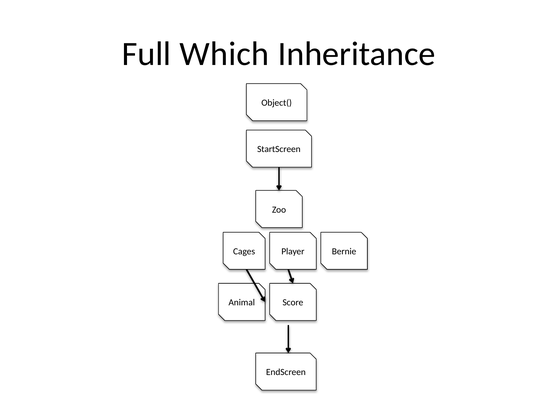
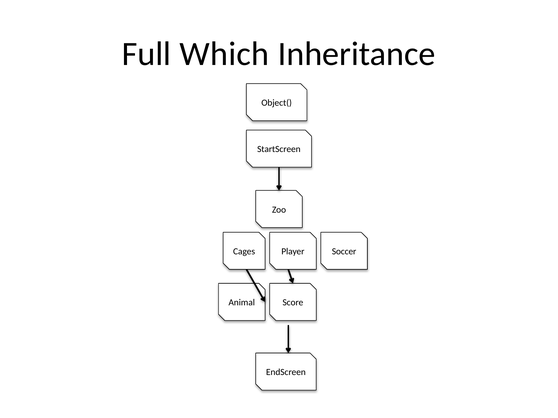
Bernie: Bernie -> Soccer (344, 252)
